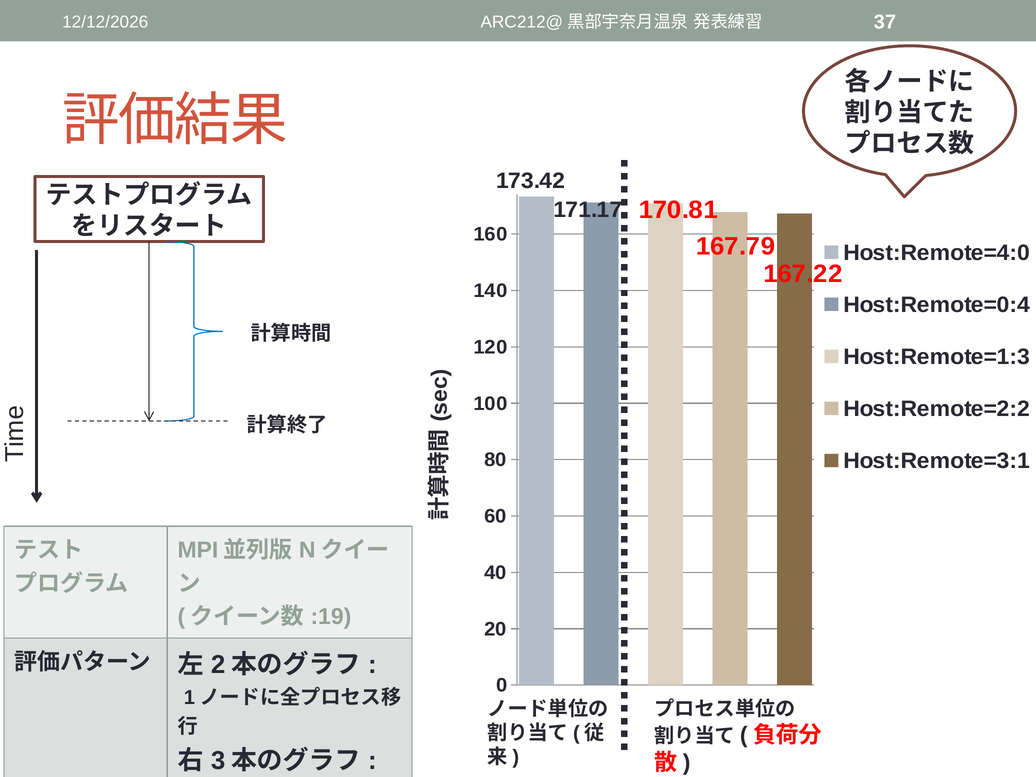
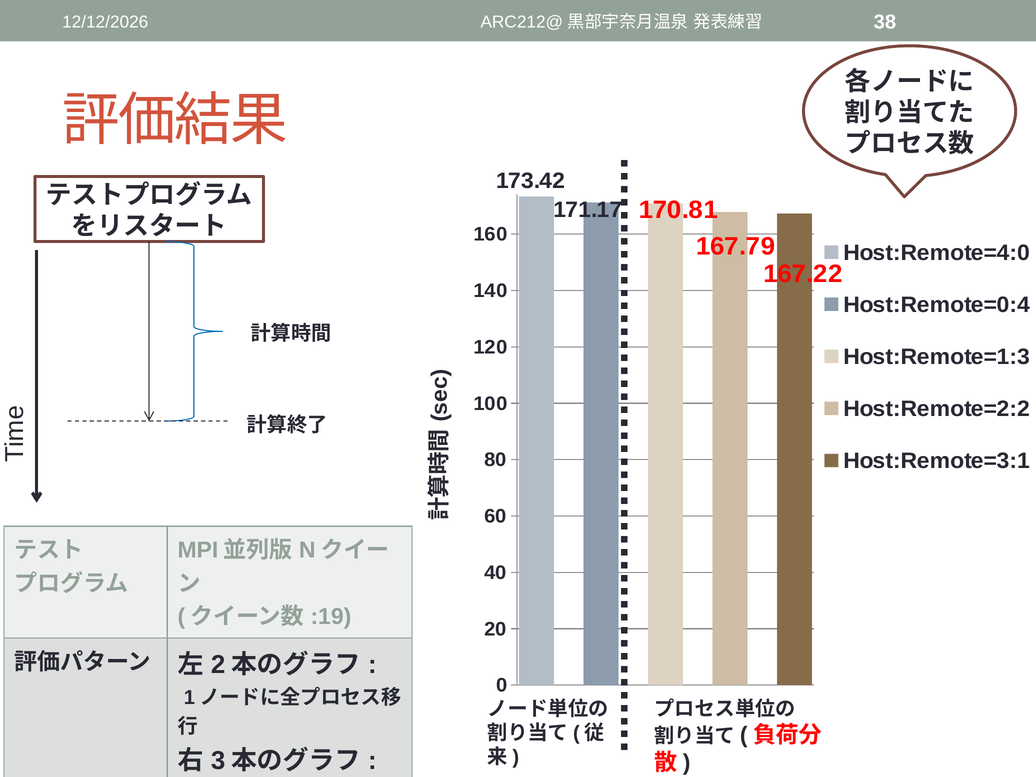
37: 37 -> 38 (885, 22)
